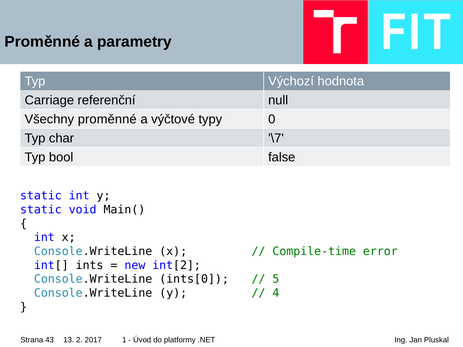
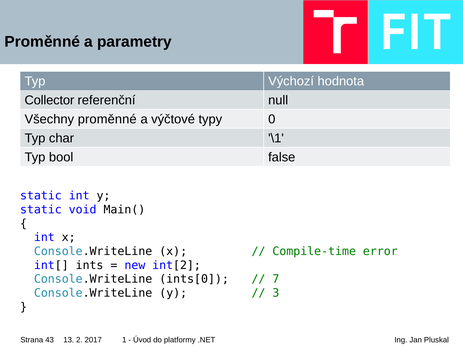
Carriage: Carriage -> Collector (49, 100)
\7: \7 -> \1 (276, 138)
5: 5 -> 7 (276, 279)
4: 4 -> 3 (276, 293)
